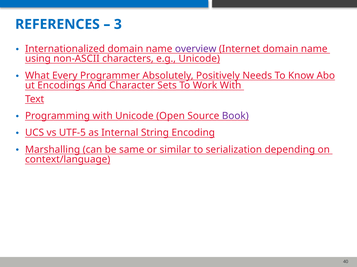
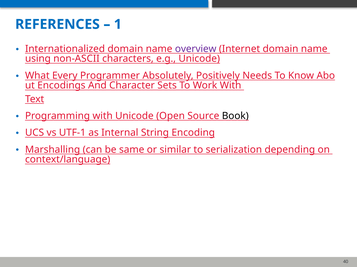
3: 3 -> 1 (118, 24)
Book colour: purple -> black (235, 116)
UTF-5: UTF-5 -> UTF-1 (72, 133)
